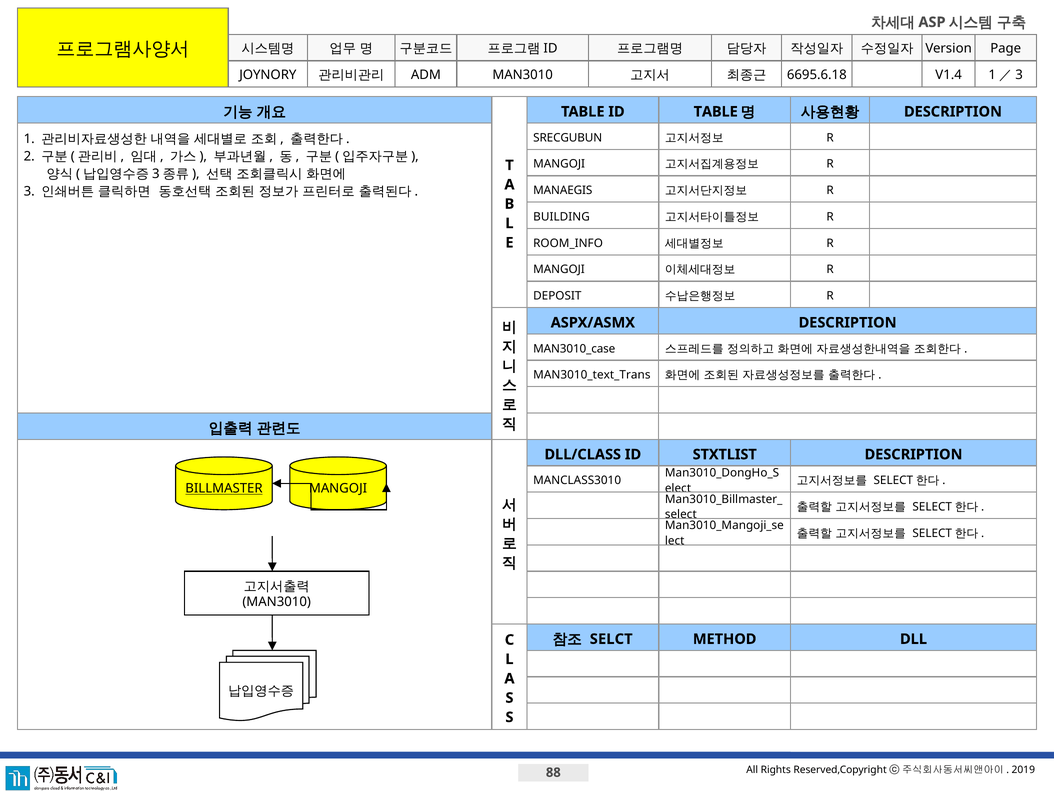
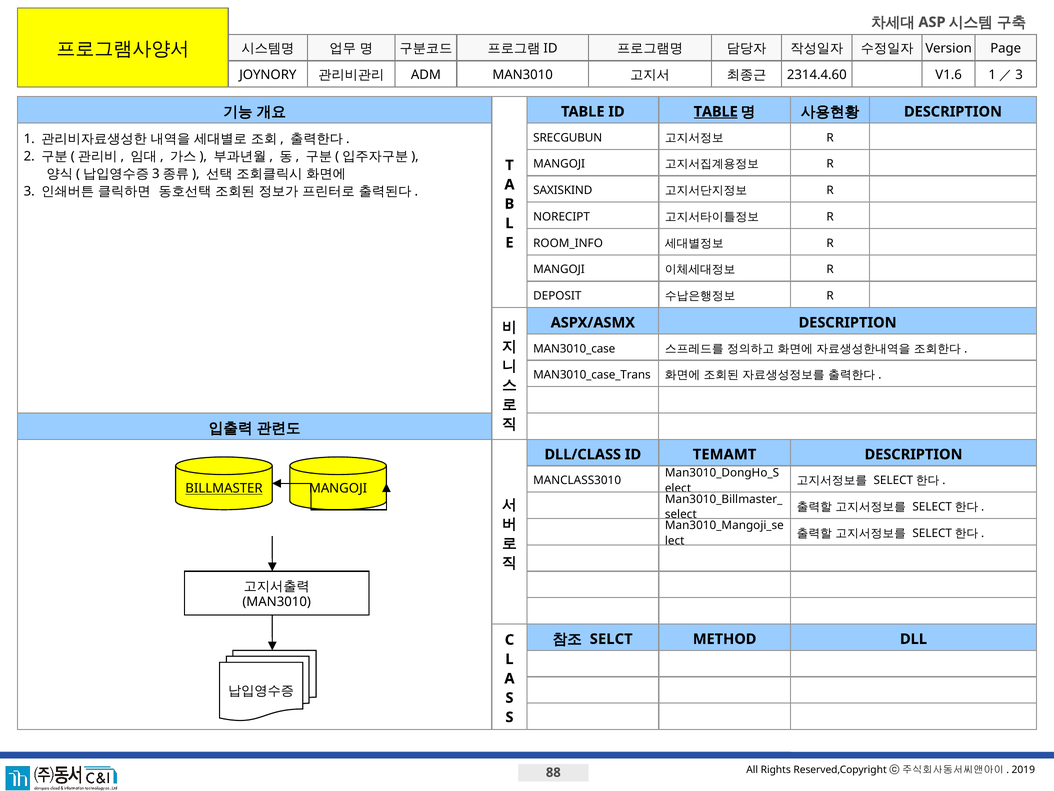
6695.6.18: 6695.6.18 -> 2314.4.60 (817, 75)
V1.4: V1.4 -> V1.6 (949, 75)
TABLE underline: none -> present (716, 112)
MANAEGIS: MANAEGIS -> SAXISKIND (563, 190)
BUILDING: BUILDING -> NORECIPT (562, 217)
MAN3010_text_Trans: MAN3010_text_Trans -> MAN3010_case_Trans (592, 375)
STXTLIST: STXTLIST -> TEMAMT (725, 454)
